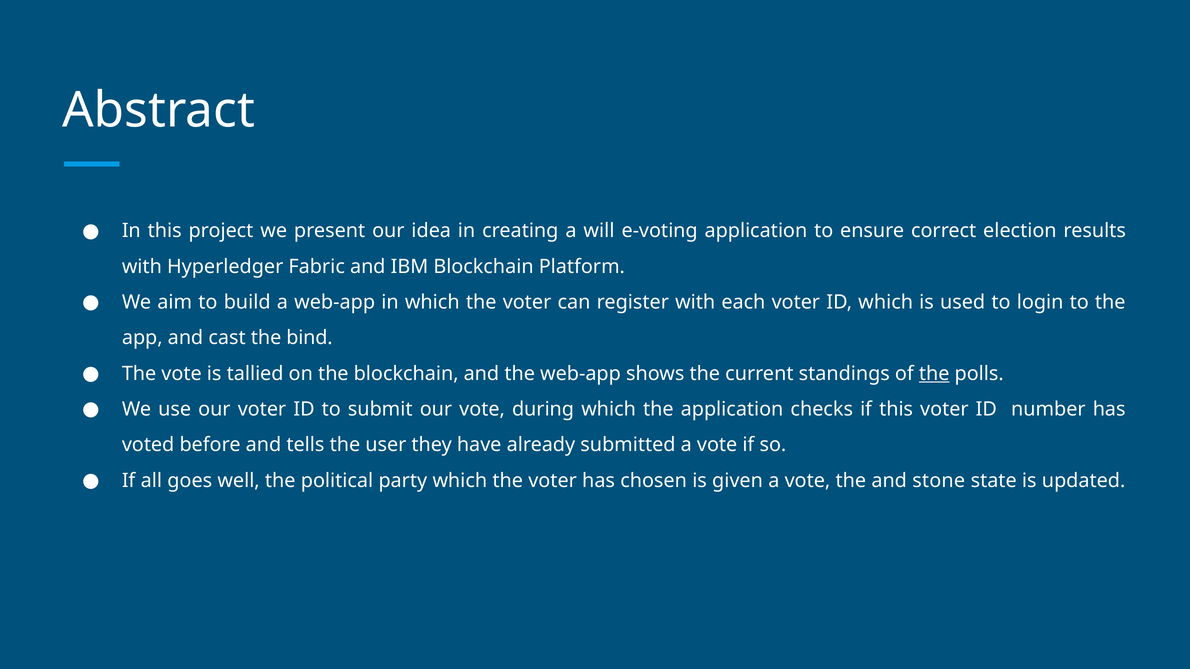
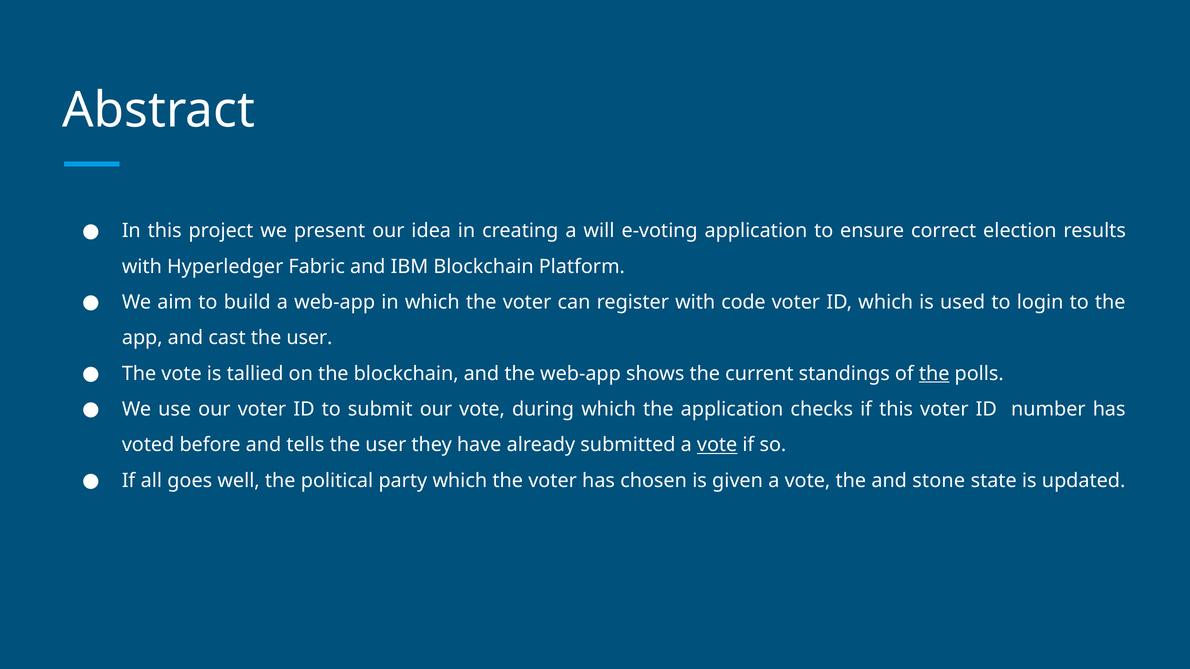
each: each -> code (743, 302)
cast the bind: bind -> user (309, 338)
vote underline: none -> present (717, 445)
